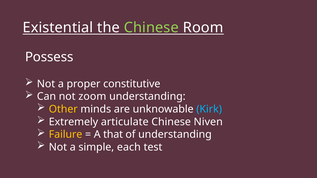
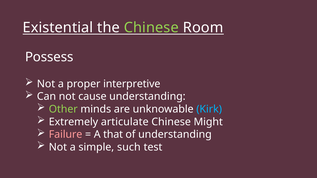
constitutive: constitutive -> interpretive (132, 84)
zoom: zoom -> cause (92, 97)
Other colour: yellow -> light green (63, 109)
Niven: Niven -> Might (208, 122)
Failure colour: yellow -> pink (66, 135)
each: each -> such (129, 147)
